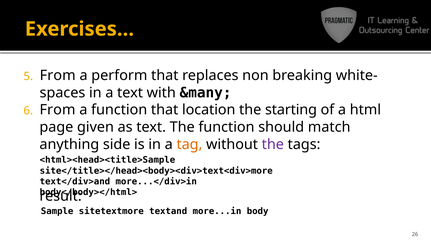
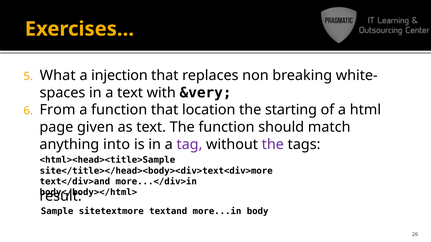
From: From -> What (58, 76)
perform: perform -> injection (119, 76)
&many: &many -> &very (206, 93)
side: side -> into (117, 145)
tag colour: orange -> purple (189, 145)
